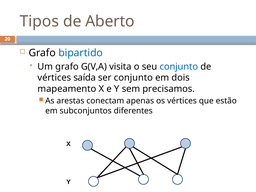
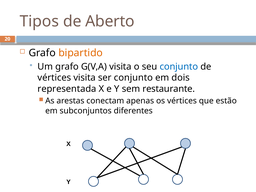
bipartido colour: blue -> orange (81, 53)
vértices saída: saída -> visita (85, 78)
mapeamento: mapeamento -> representada (67, 89)
precisamos: precisamos -> restaurante (169, 89)
